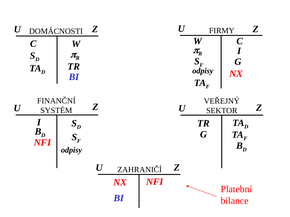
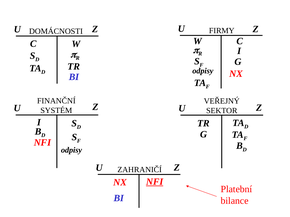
NFI underline: none -> present (155, 182)
